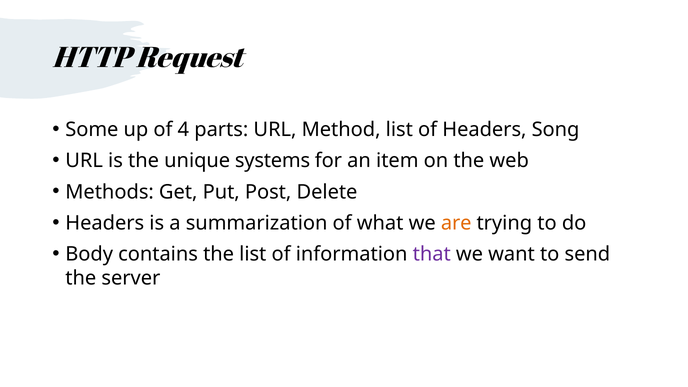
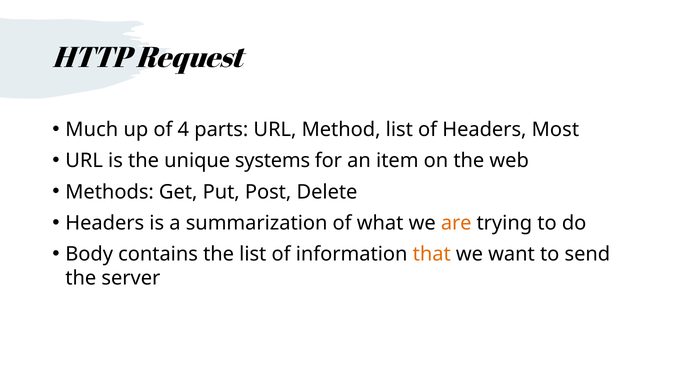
Some: Some -> Much (92, 130)
Song: Song -> Most (555, 130)
that colour: purple -> orange (432, 254)
